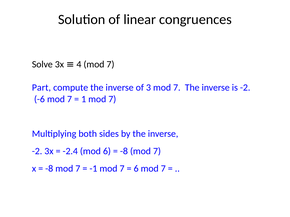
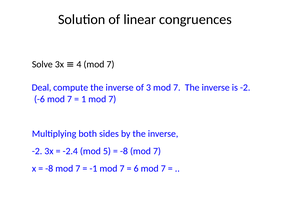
Part: Part -> Deal (42, 88)
mod 6: 6 -> 5 (107, 151)
